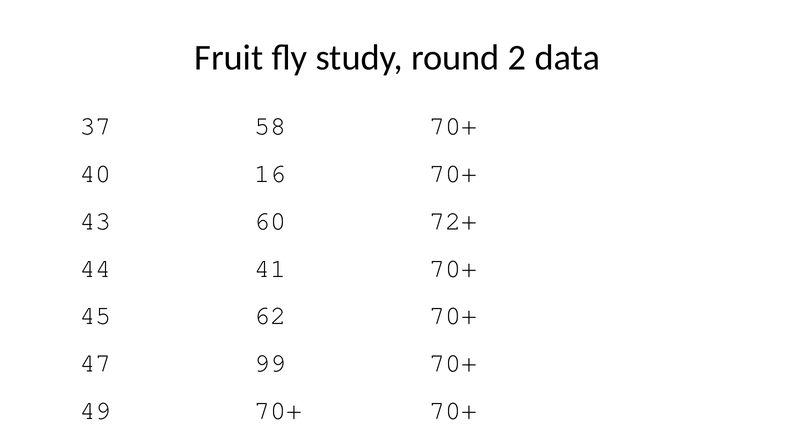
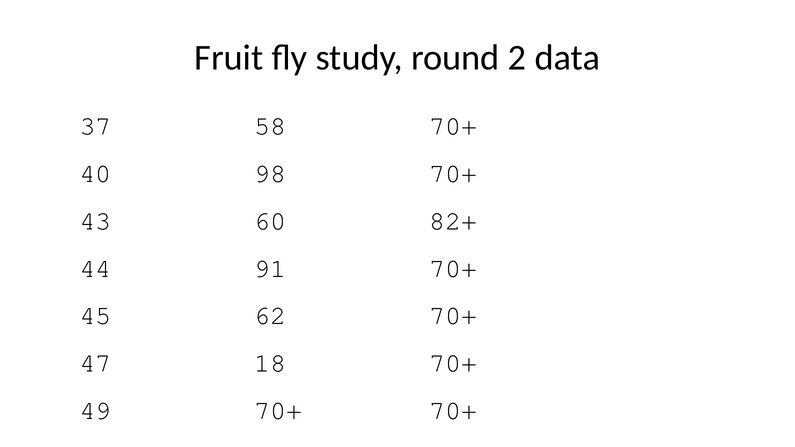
16: 16 -> 98 (270, 174)
72+: 72+ -> 82+ (453, 221)
41: 41 -> 91 (270, 268)
99: 99 -> 18 (270, 363)
